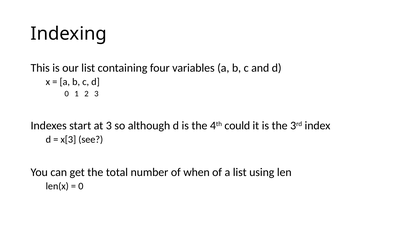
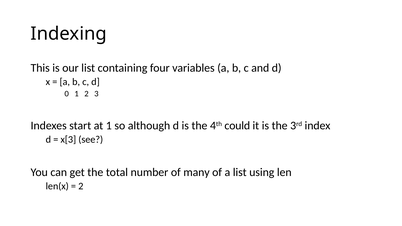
at 3: 3 -> 1 (109, 126)
when: when -> many (197, 172)
0: 0 -> 2 (81, 186)
